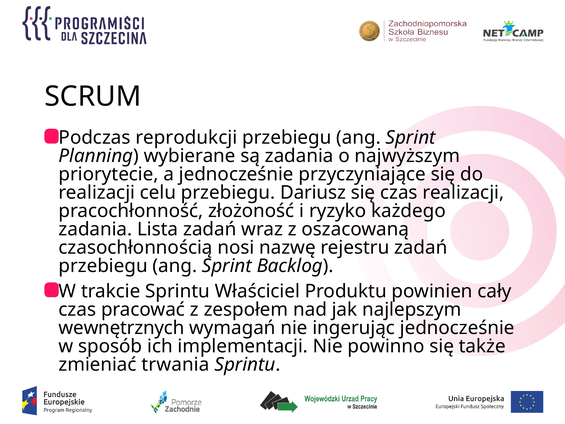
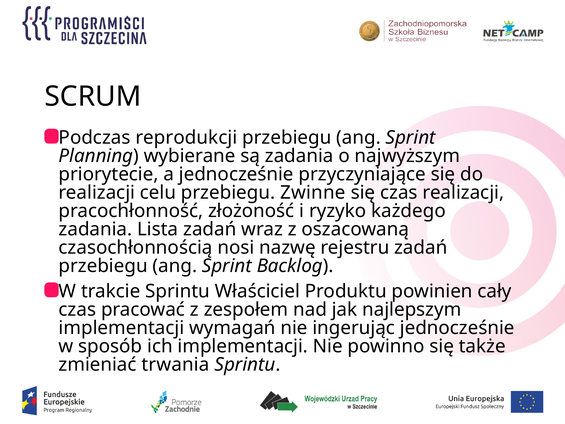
Dariusz: Dariusz -> Zwinne (313, 192)
wewnętrznych: wewnętrznych -> implementacji (121, 328)
